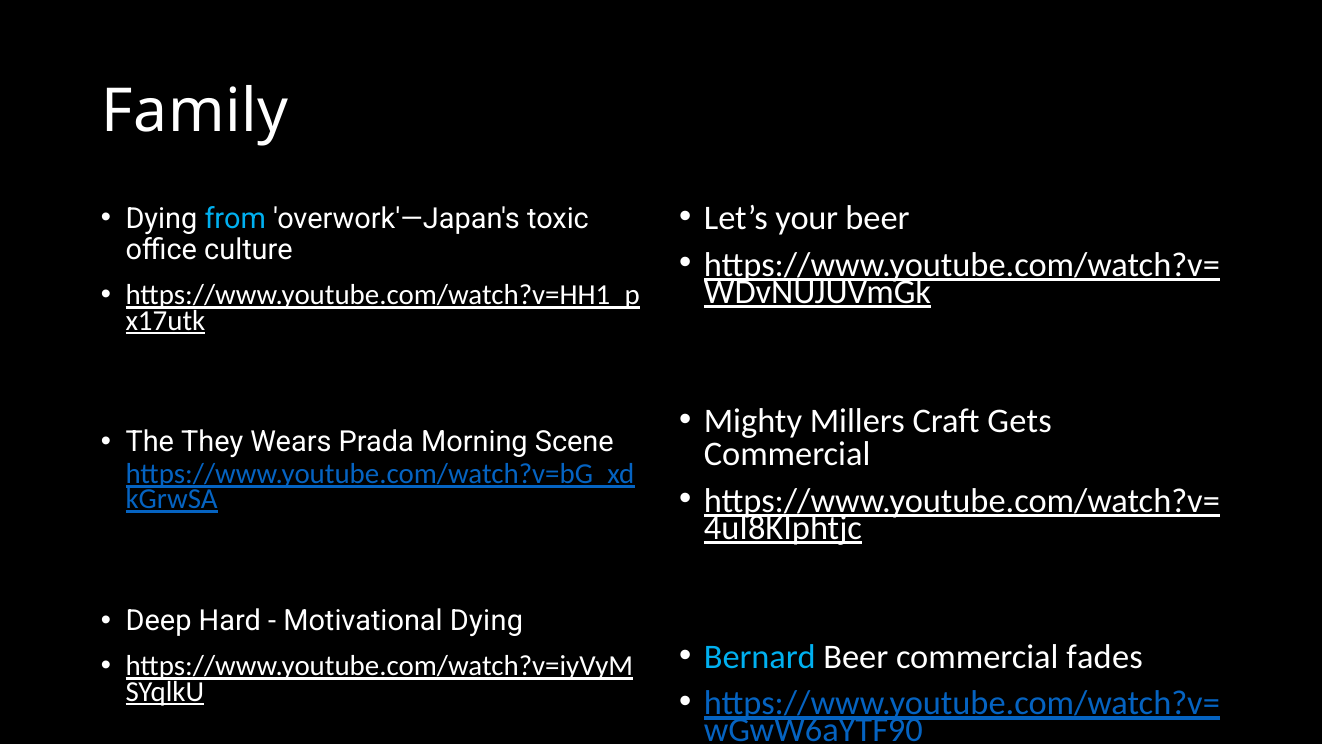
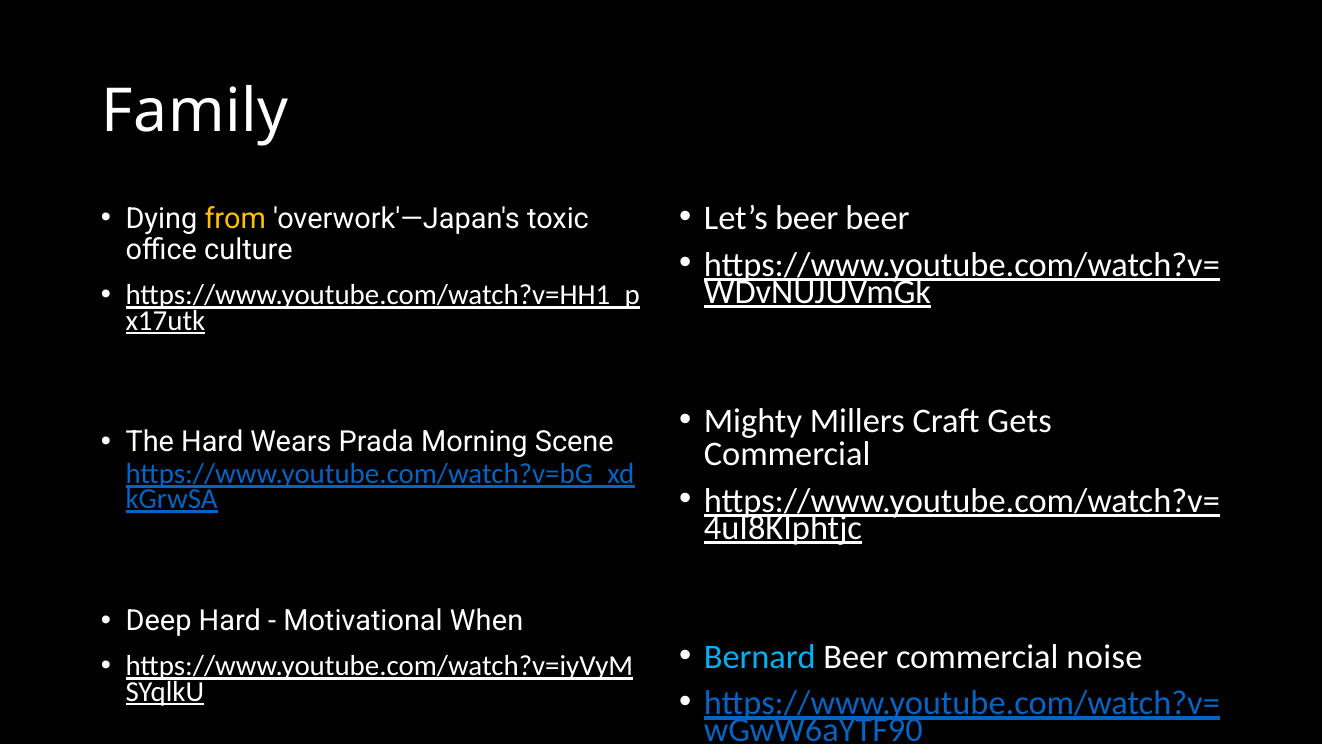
Let’s your: your -> beer (807, 218)
from colour: light blue -> yellow (235, 218)
The They: They -> Hard (212, 442)
Motivational Dying: Dying -> When (487, 620)
fades: fades -> noise (1104, 657)
